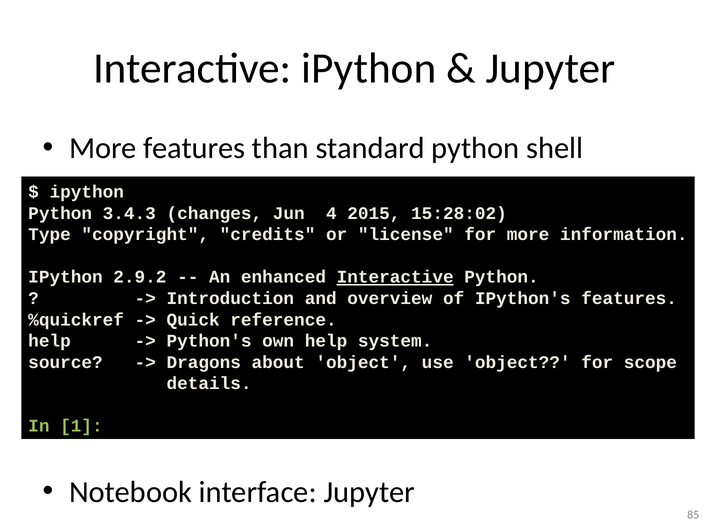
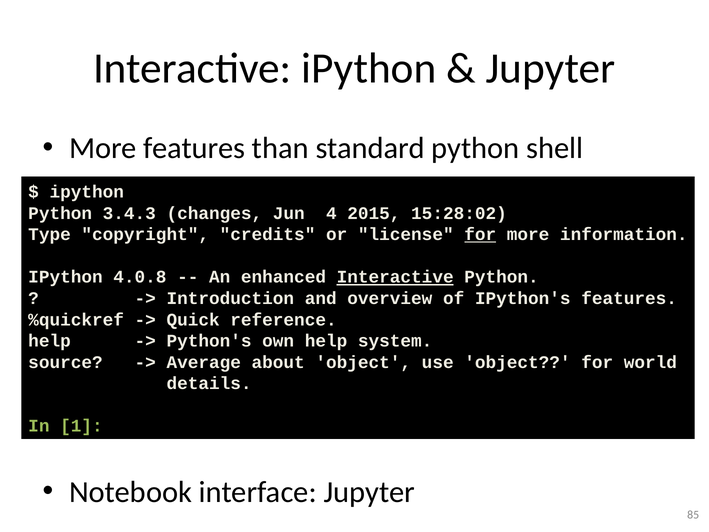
for underline: none -> present (480, 234)
2.9.2: 2.9.2 -> 4.0.8 (140, 277)
Dragons: Dragons -> Average (204, 362)
scope: scope -> world (650, 362)
